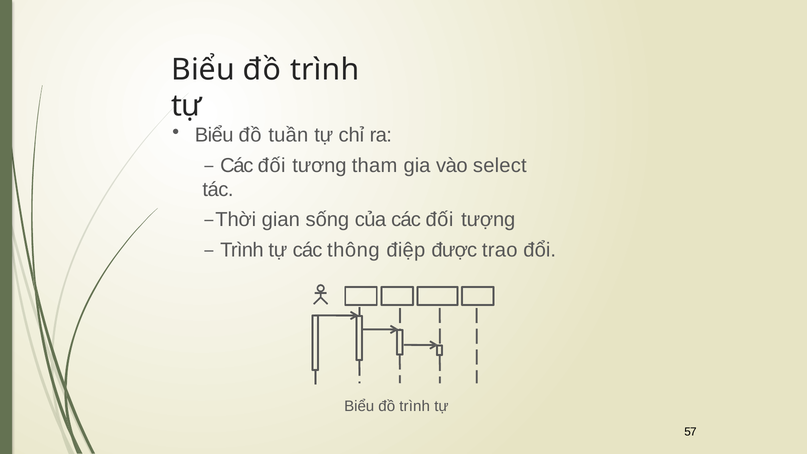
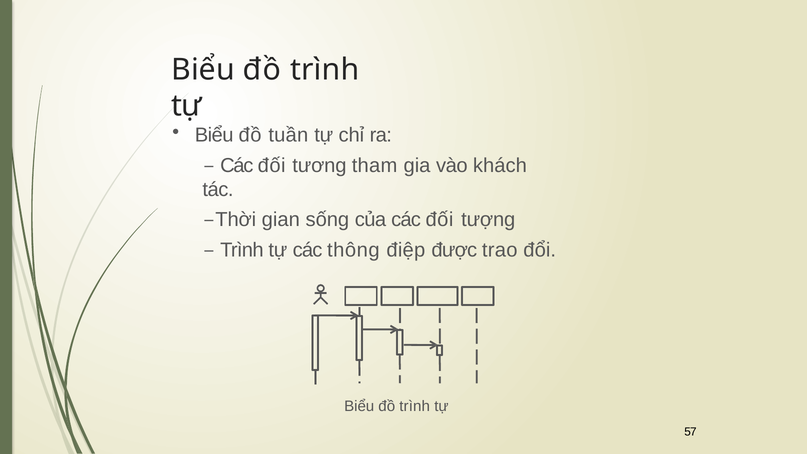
select: select -> khách (500, 165)
